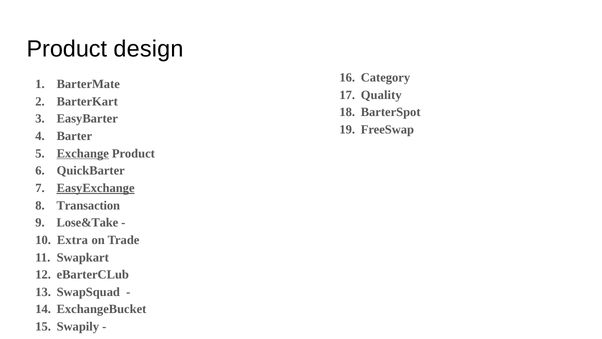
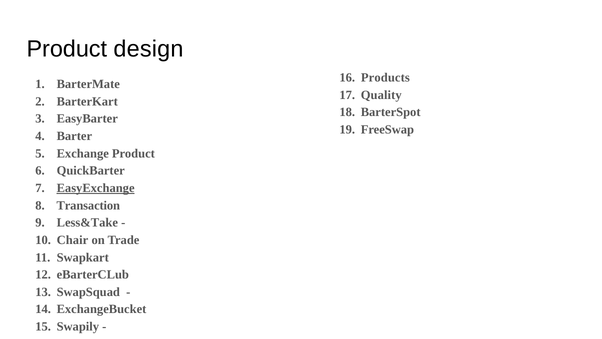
Category: Category -> Products (385, 77)
Exchange underline: present -> none (83, 153)
Lose&Take: Lose&Take -> Less&Take (87, 223)
Extra: Extra -> Chair (72, 240)
